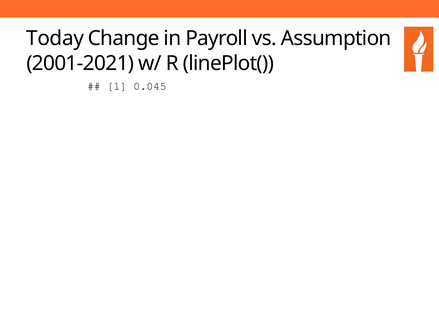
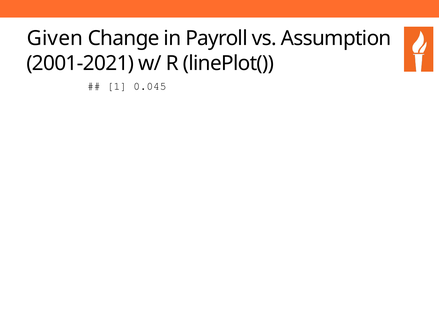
Today: Today -> Given (55, 38)
